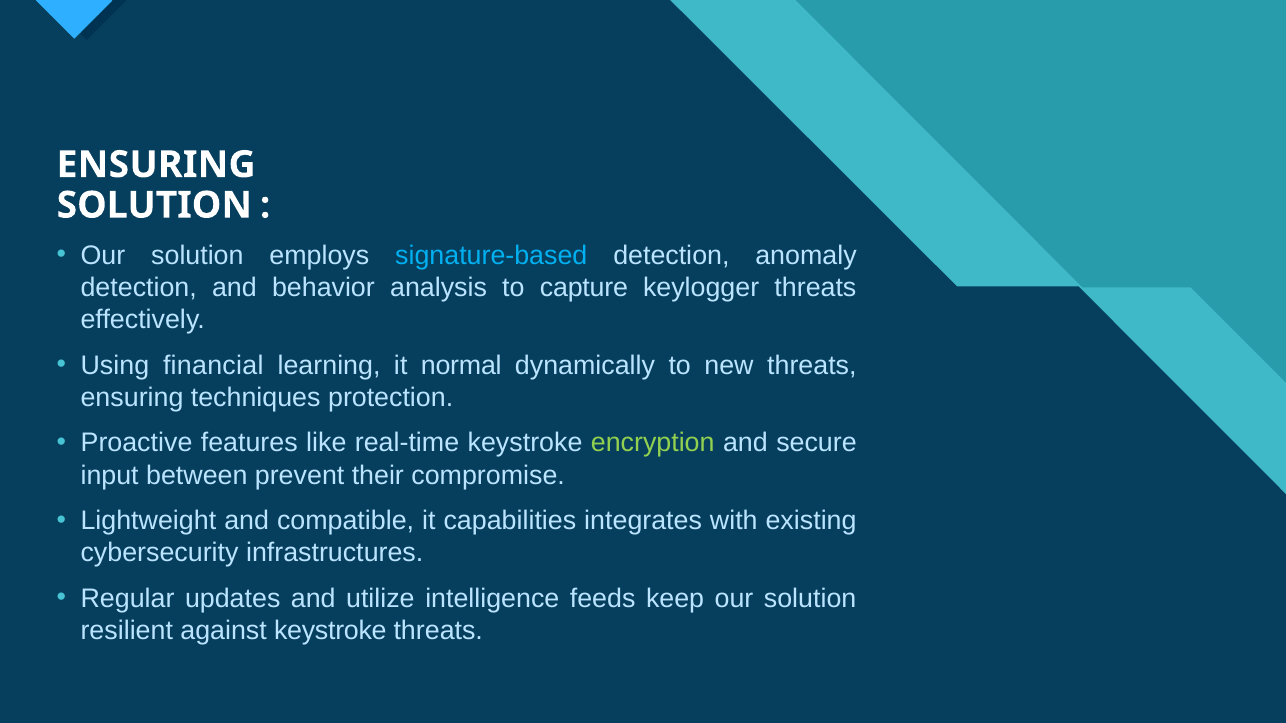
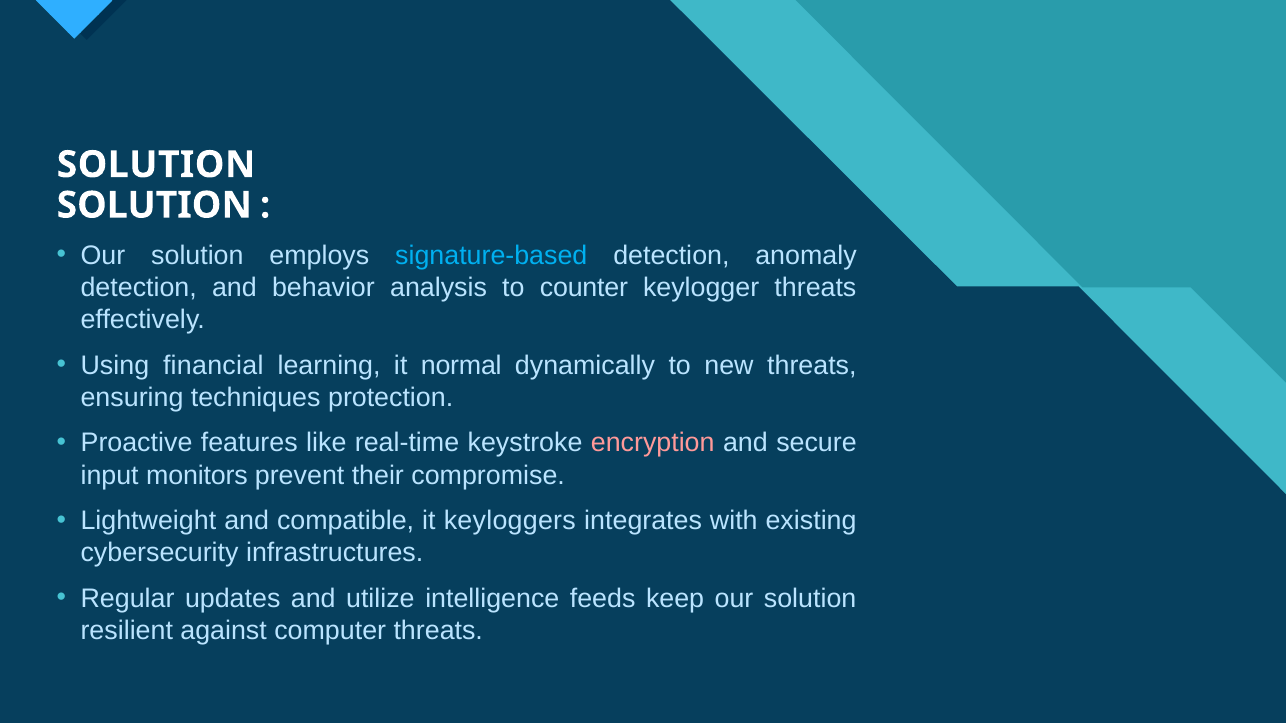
ENSURING: ENSURING -> SOLUTION (156, 165)
capture: capture -> counter (584, 288)
encryption colour: light green -> pink (653, 443)
between: between -> monitors (197, 476)
capabilities: capabilities -> keyloggers (510, 521)
against keystroke: keystroke -> computer (330, 631)
